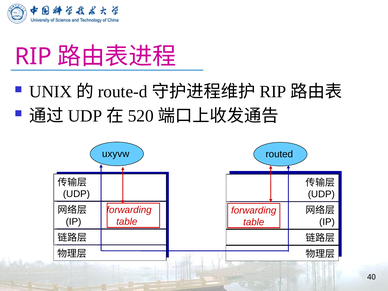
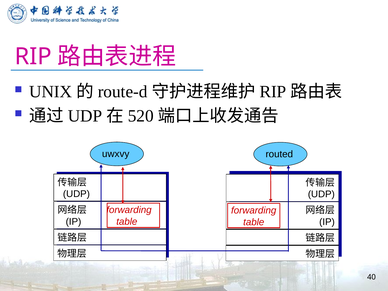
uxyvw: uxyvw -> uwxvy (116, 154)
